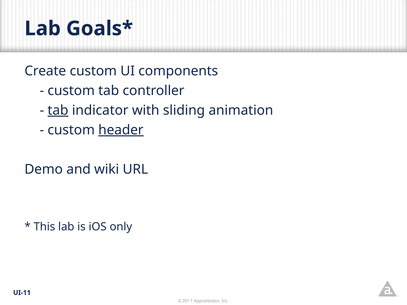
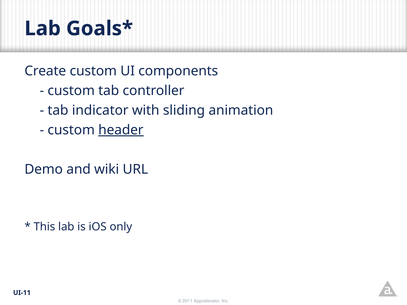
tab underline: present -> none (58, 110)
